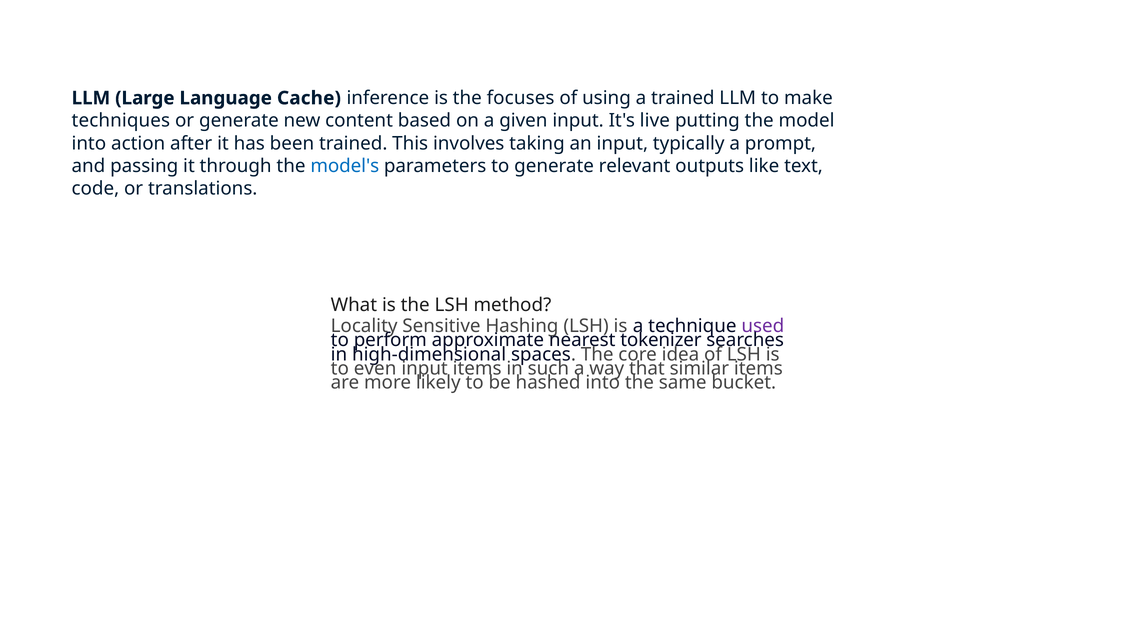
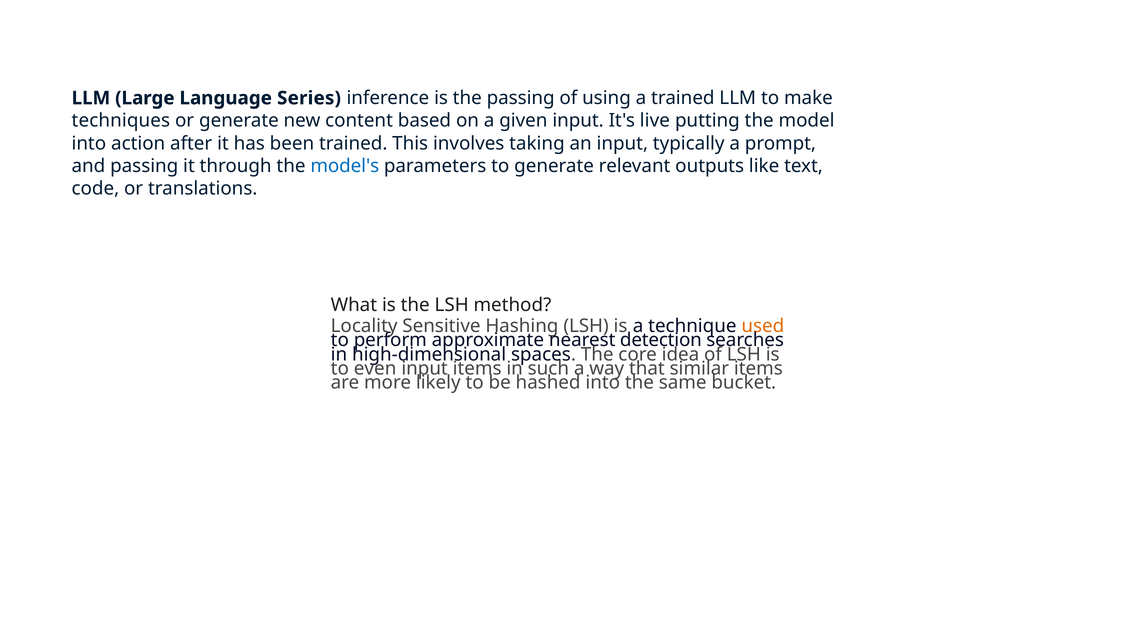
Cache: Cache -> Series (309, 98)
the focuses: focuses -> passing (521, 98)
used colour: purple -> orange (763, 326)
tokenizer: tokenizer -> detection (661, 340)
